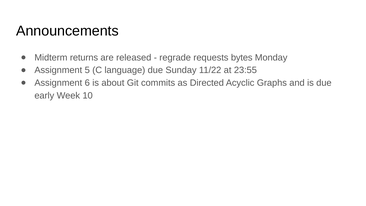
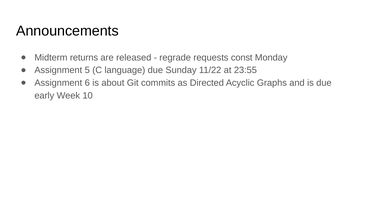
bytes: bytes -> const (242, 58)
